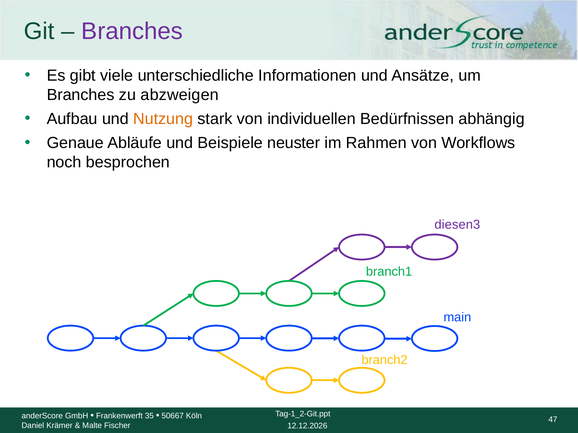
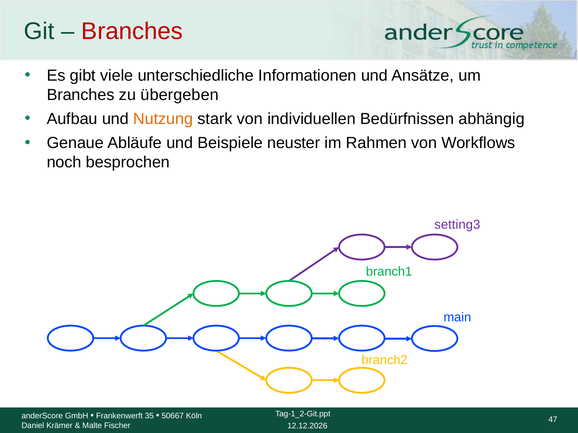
Branches colour: purple -> red (132, 31)
abzweigen: abzweigen -> übergeben (180, 95)
diesen3: diesen3 -> setting3 (457, 225)
